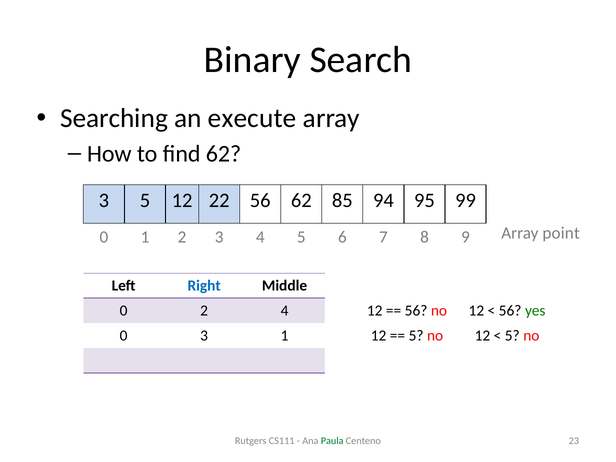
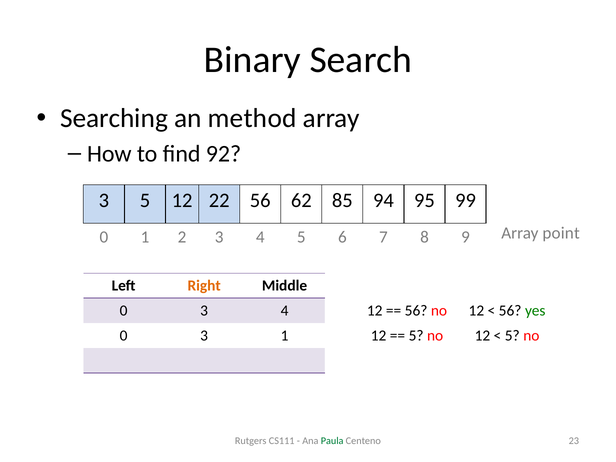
execute: execute -> method (252, 118)
find 62: 62 -> 92 (224, 154)
Right colour: blue -> orange (204, 286)
2: 2 -> 3 (204, 311)
